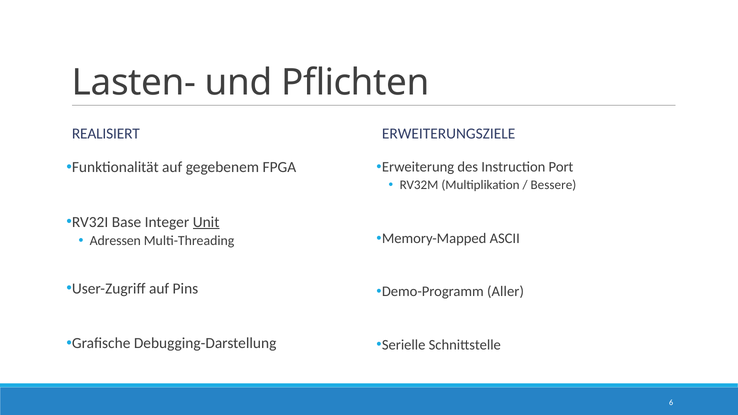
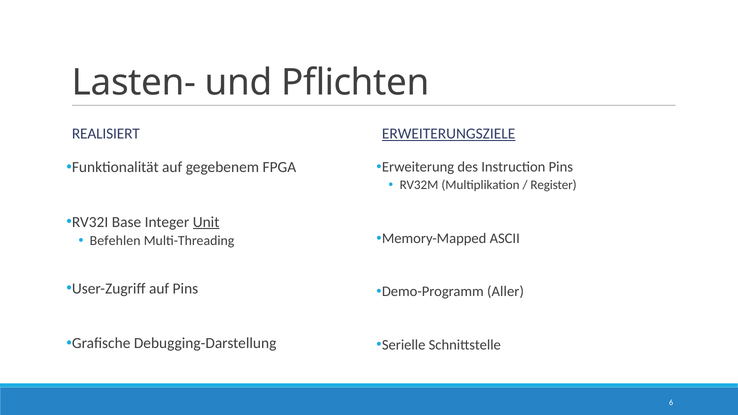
ERWEITERUNGSZIELE underline: none -> present (449, 134)
Instruction Port: Port -> Pins (561, 167)
Bessere: Bessere -> Register (554, 185)
Adressen: Adressen -> Befehlen (115, 241)
